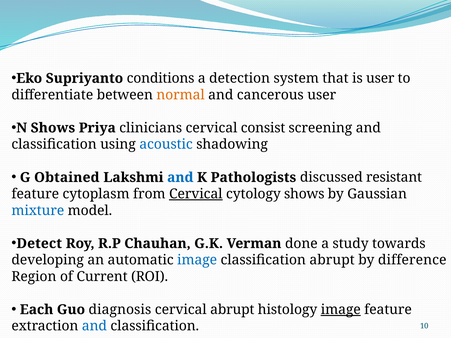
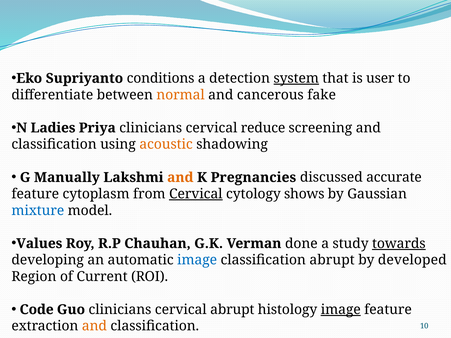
system underline: none -> present (296, 78)
cancerous user: user -> fake (322, 95)
N Shows: Shows -> Ladies (53, 128)
consist: consist -> reduce (263, 128)
acoustic colour: blue -> orange (166, 144)
Obtained: Obtained -> Manually (67, 178)
and colour: blue -> orange (180, 178)
Pathologists: Pathologists -> Pregnancies (253, 178)
resistant: resistant -> accurate (394, 178)
Detect: Detect -> Values (39, 244)
towards underline: none -> present (399, 244)
difference: difference -> developed (412, 260)
Each: Each -> Code (37, 310)
Guo diagnosis: diagnosis -> clinicians (120, 310)
and colour: blue -> orange (94, 326)
